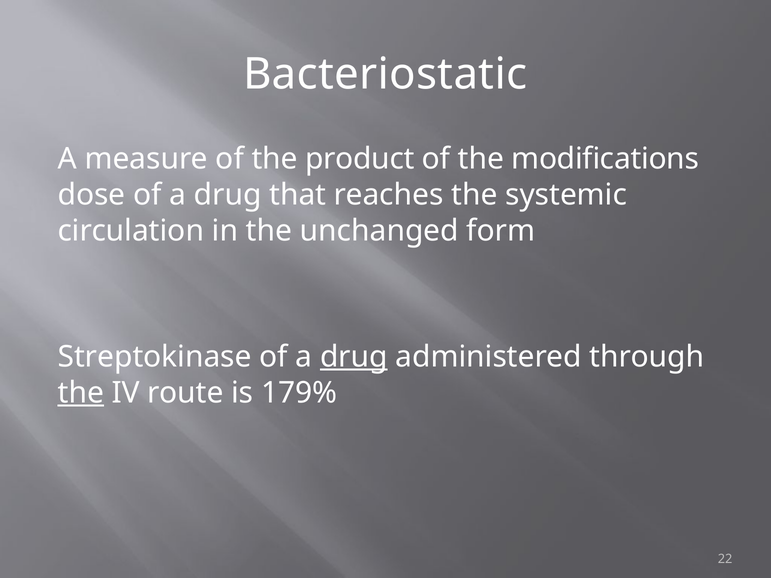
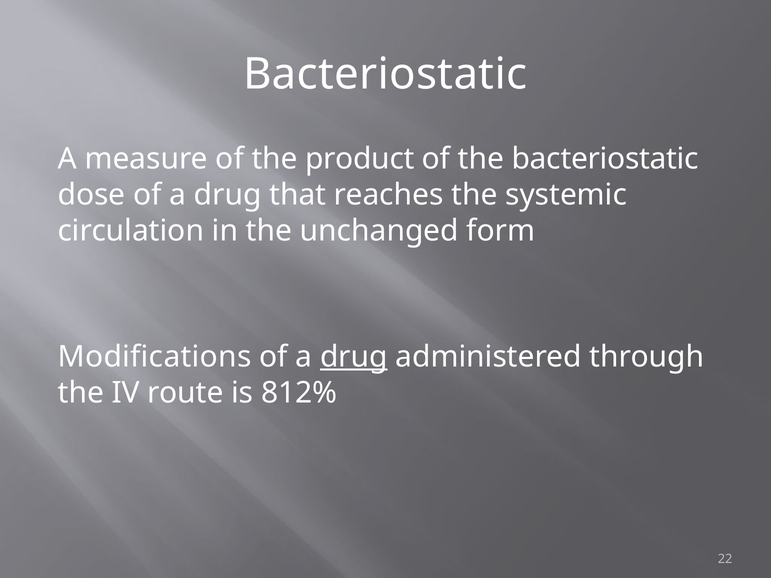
the modifications: modifications -> bacteriostatic (605, 159)
Streptokinase: Streptokinase -> Modifications (155, 357)
the underline: present -> none (81, 393)
179%: 179% -> 812% (299, 393)
